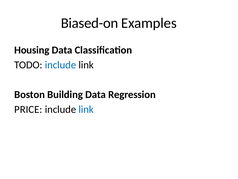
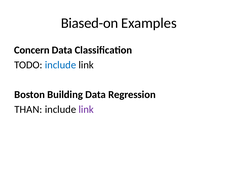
Housing: Housing -> Concern (32, 50)
PRICE: PRICE -> THAN (28, 109)
link colour: blue -> purple (86, 109)
